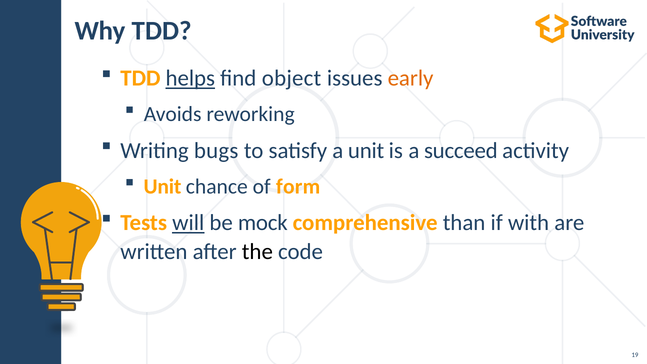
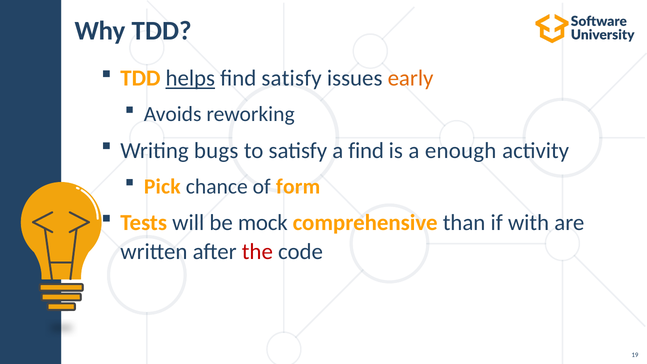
find object: object -> satisfy (292, 78)
a unit: unit -> find (366, 151)
succeed: succeed -> enough (461, 151)
Unit: Unit -> Pick (162, 187)
will underline: present -> none (188, 223)
the colour: black -> red (257, 252)
